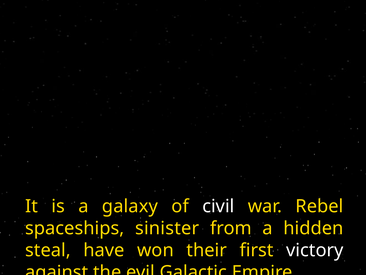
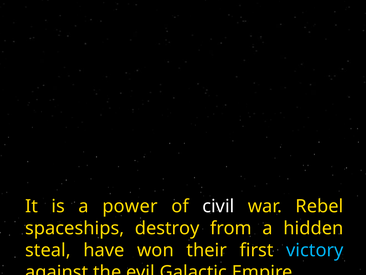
a galaxy: galaxy -> power (130, 206)
spaceships sinister: sinister -> destroy (167, 228)
victory colour: white -> light blue (315, 250)
